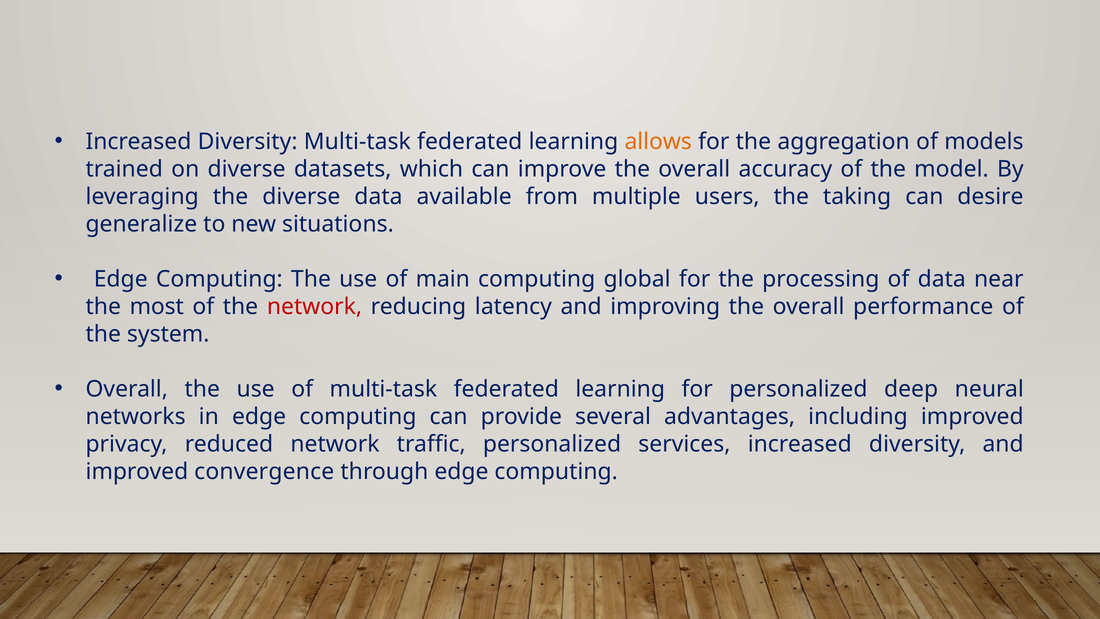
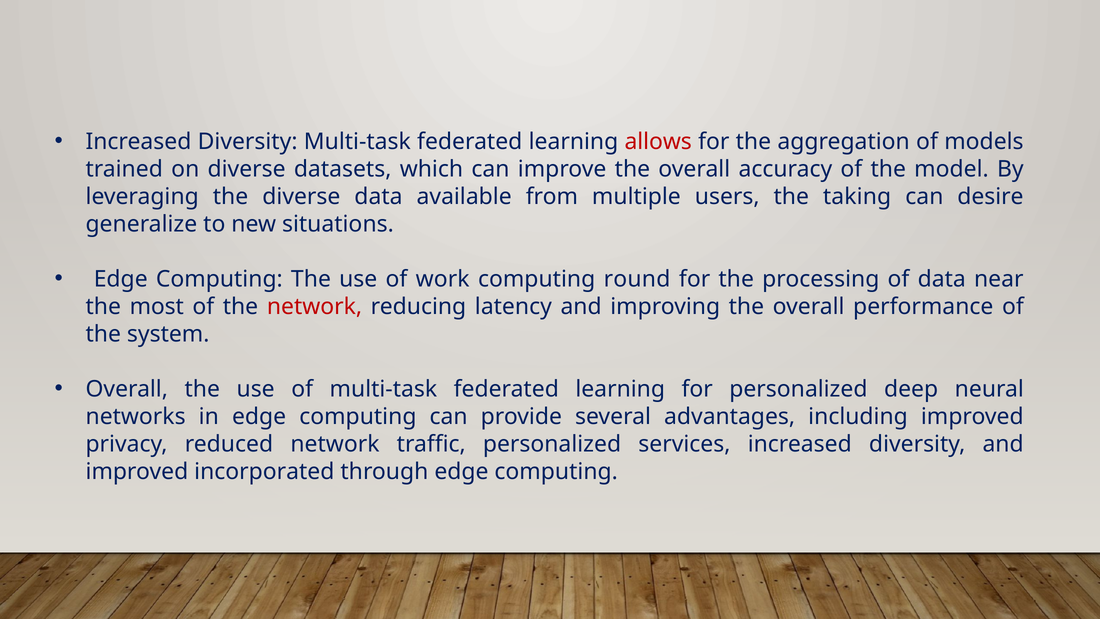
allows colour: orange -> red (658, 141)
main: main -> work (443, 279)
global: global -> round (637, 279)
convergence: convergence -> incorporated (264, 472)
